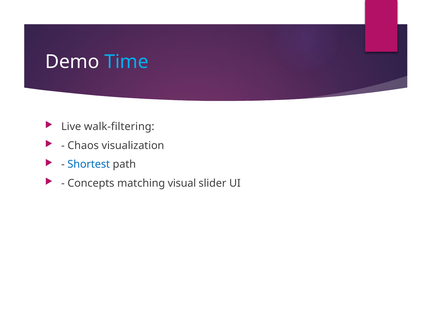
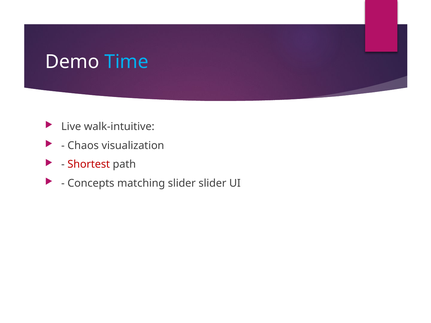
walk-filtering: walk-filtering -> walk-intuitive (119, 127)
Shortest colour: blue -> red (89, 165)
matching visual: visual -> slider (182, 183)
